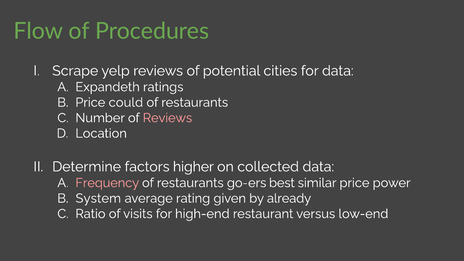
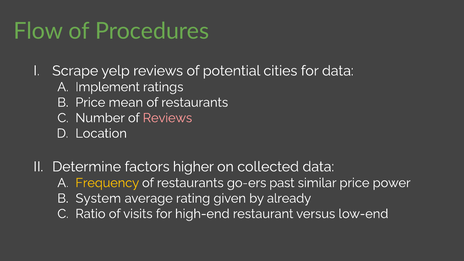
Expandeth: Expandeth -> Implement (108, 87)
could: could -> mean (126, 102)
Frequency colour: pink -> yellow (107, 183)
best: best -> past (282, 183)
